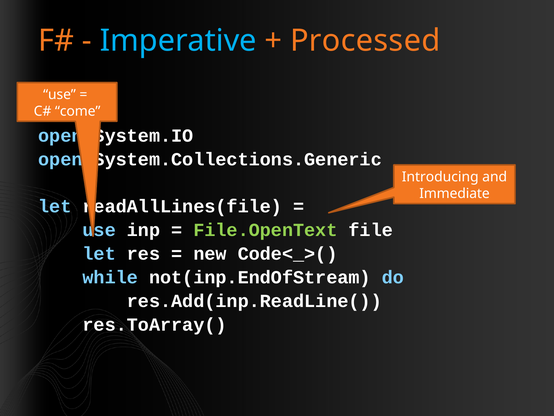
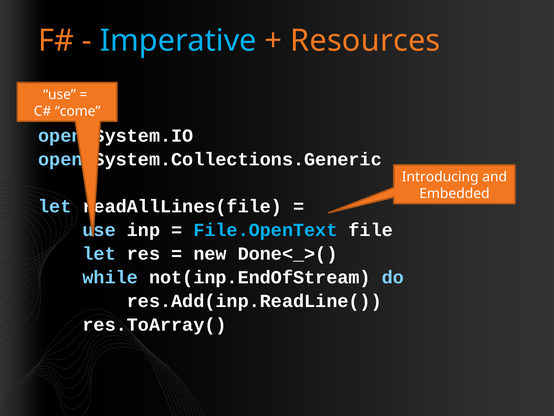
Processed: Processed -> Resources (365, 41)
Immediate: Immediate -> Embedded (454, 193)
File.OpenText colour: light green -> light blue (265, 230)
Code<_>(: Code<_>( -> Done<_>( (288, 254)
